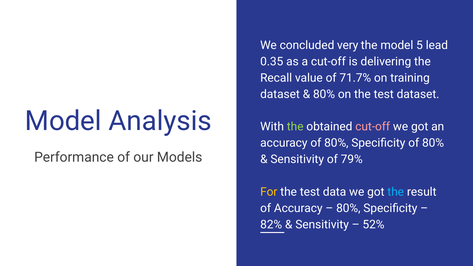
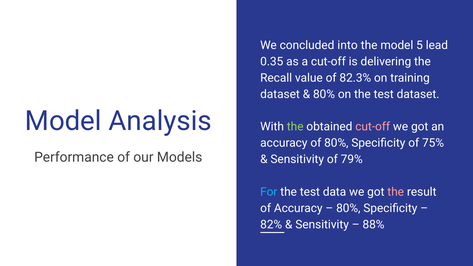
very: very -> into (348, 45)
71.7%: 71.7% -> 82.3% (355, 78)
Specificity of 80%: 80% -> 75% (433, 143)
For colour: yellow -> light blue (269, 192)
the colour: light blue -> pink (396, 192)
52%: 52% -> 88% (374, 225)
